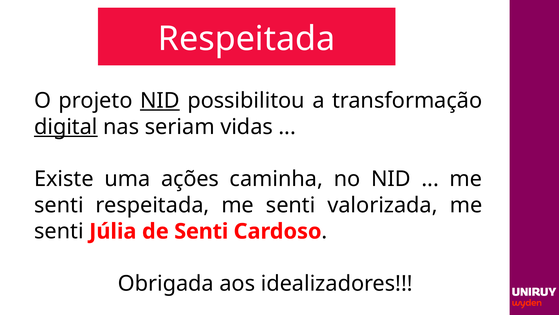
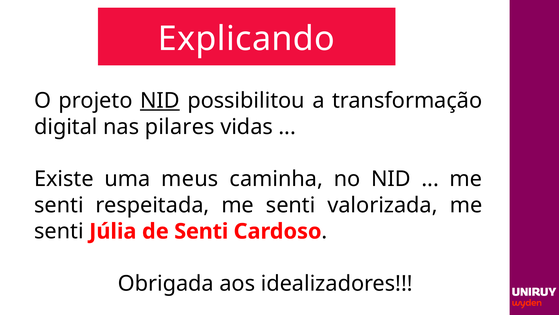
Respeitada: Respeitada -> Explicando (246, 39)
digital underline: present -> none (66, 127)
seriam: seriam -> pilares (180, 127)
ações: ações -> meus (190, 179)
